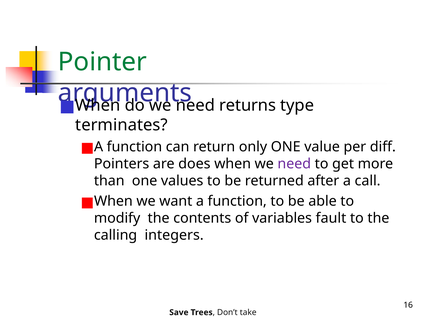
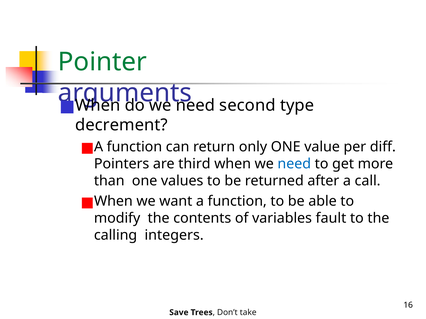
returns: returns -> second (248, 105)
terminates: terminates -> decrement (121, 125)
does: does -> third (194, 164)
need colour: purple -> blue (294, 164)
